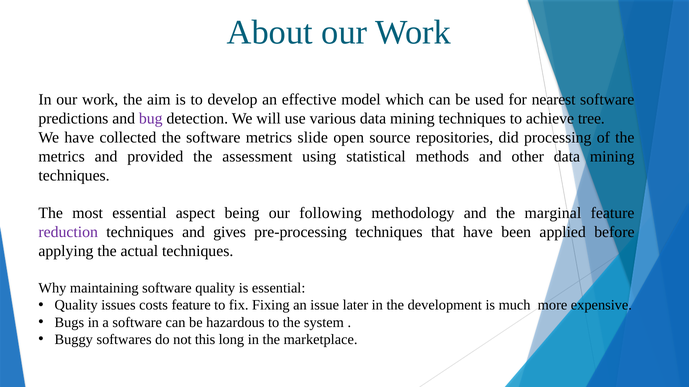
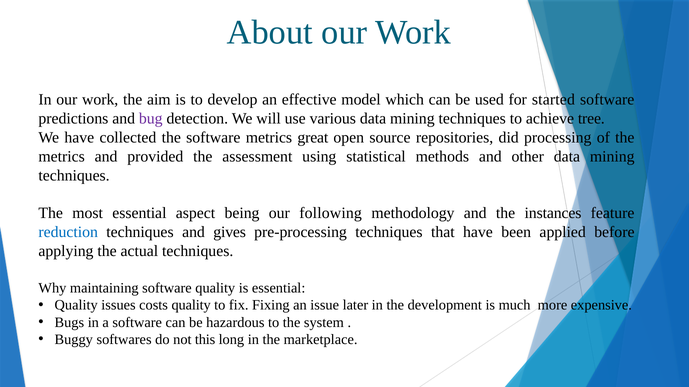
nearest: nearest -> started (553, 100)
slide: slide -> great (313, 138)
marginal: marginal -> instances (553, 214)
reduction colour: purple -> blue (68, 232)
costs feature: feature -> quality (191, 306)
